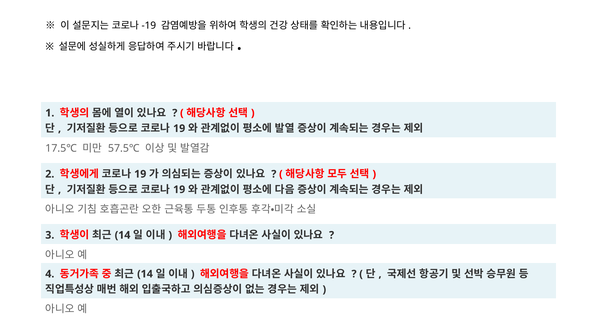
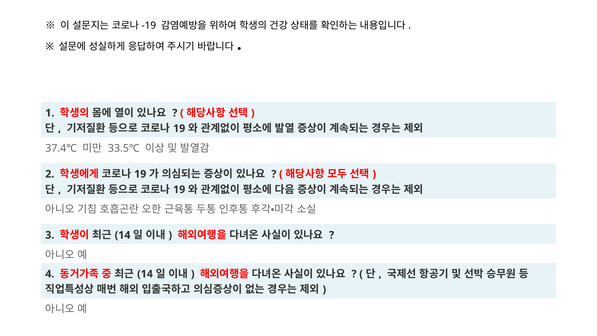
17.5℃: 17.5℃ -> 37.4℃ (61, 148)
57.5℃: 57.5℃ -> 33.5℃ (124, 148)
